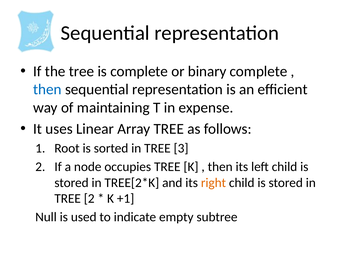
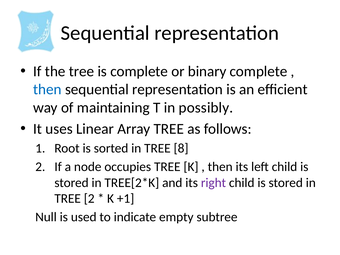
expense: expense -> possibly (206, 108)
3: 3 -> 8 (181, 148)
right colour: orange -> purple (213, 183)
